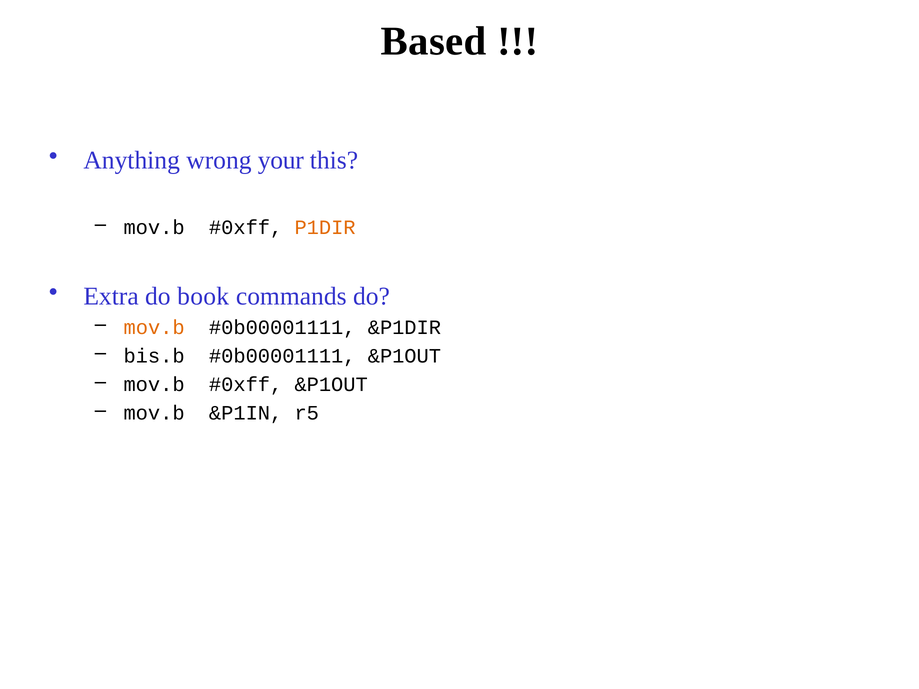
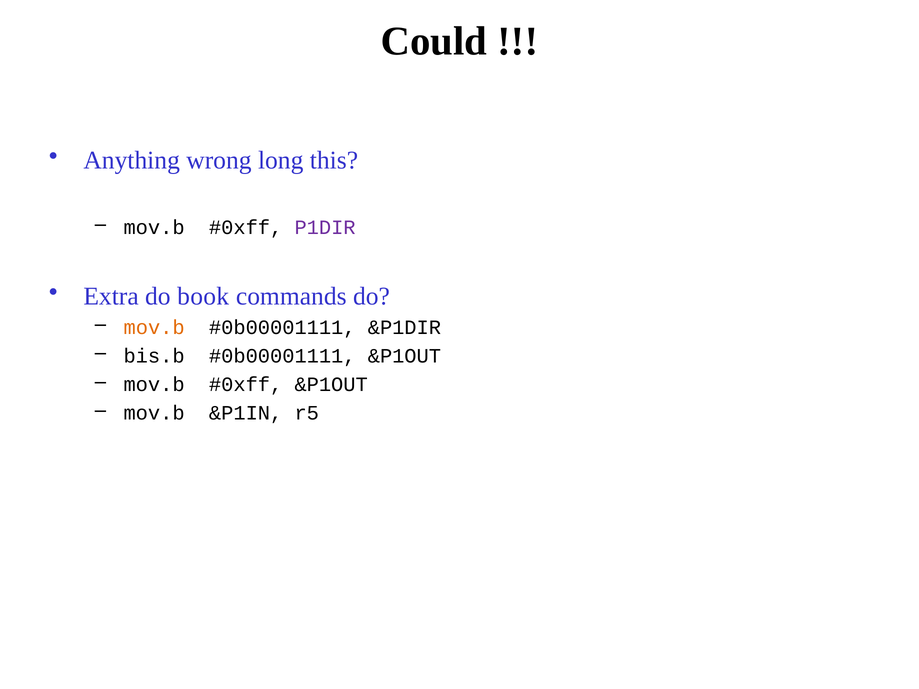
Based: Based -> Could (434, 41)
your: your -> long (281, 161)
P1DIR colour: orange -> purple (325, 228)
